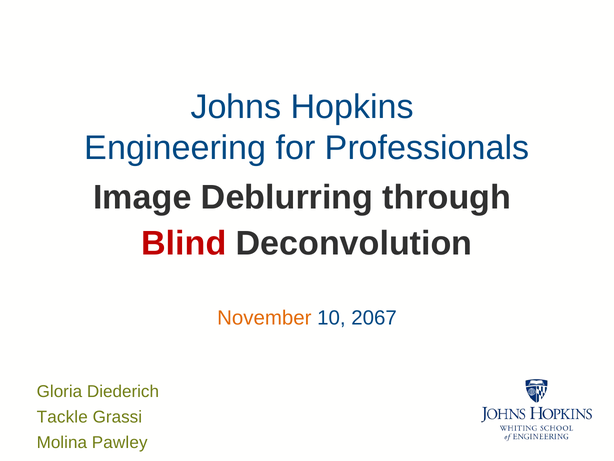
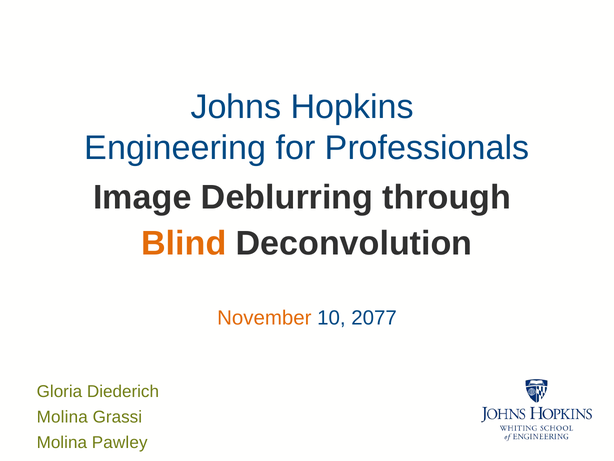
Blind colour: red -> orange (184, 243)
2067: 2067 -> 2077 (374, 318)
Tackle: Tackle -> Molina (62, 417)
